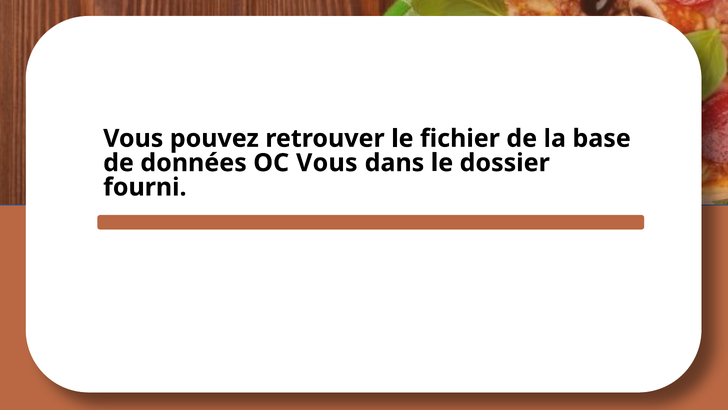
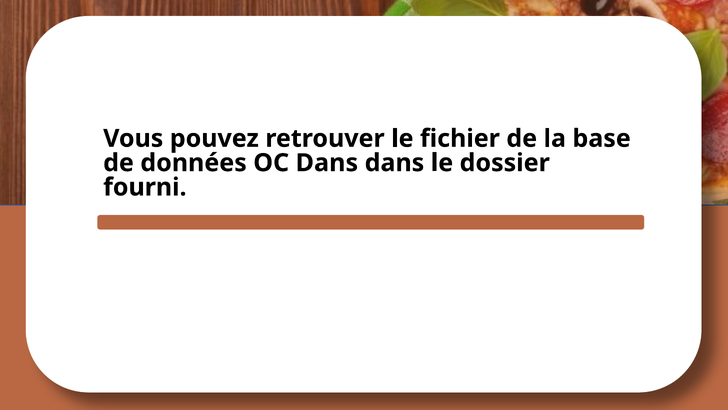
OC Vous: Vous -> Dans (327, 163)
